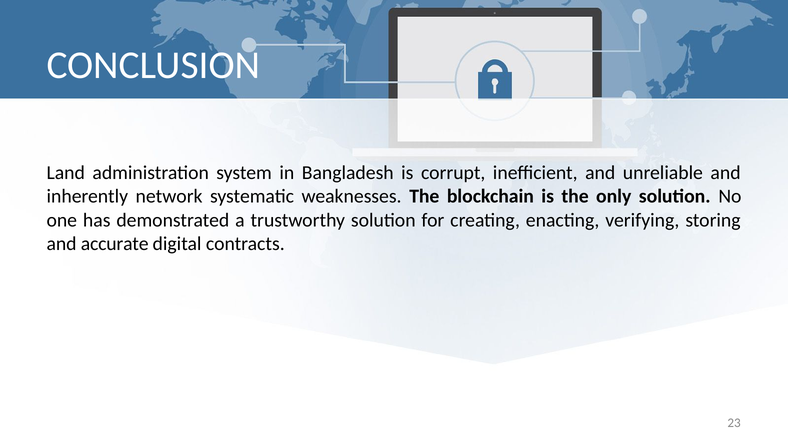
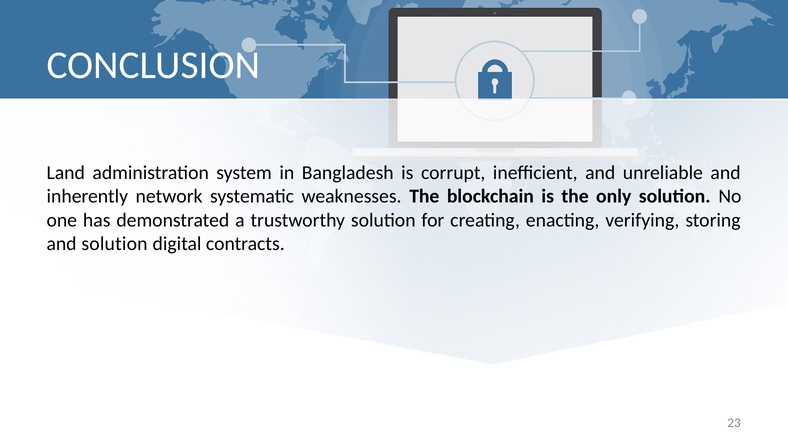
and accurate: accurate -> solution (115, 244)
